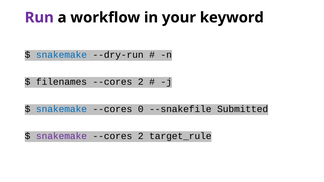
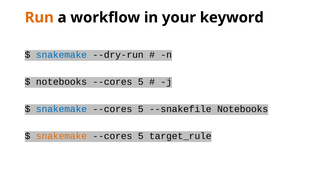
Run colour: purple -> orange (39, 18)
filenames: filenames -> notebooks (61, 82)
2: 2 -> 5 (141, 82)
0: 0 -> 5 (141, 109)
--snakefile Submitted: Submitted -> Notebooks (243, 109)
snakemake colour: purple -> orange (61, 136)
2: 2 -> 5 (141, 136)
